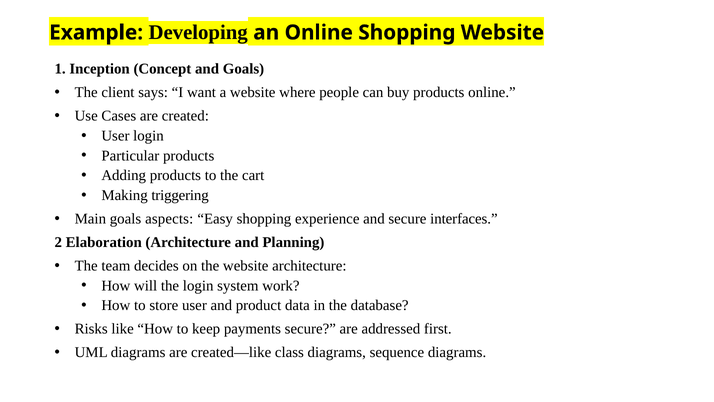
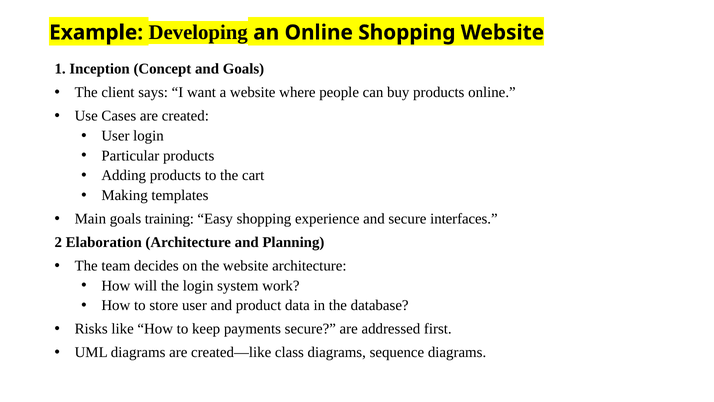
triggering: triggering -> templates (180, 195)
aspects: aspects -> training (169, 219)
